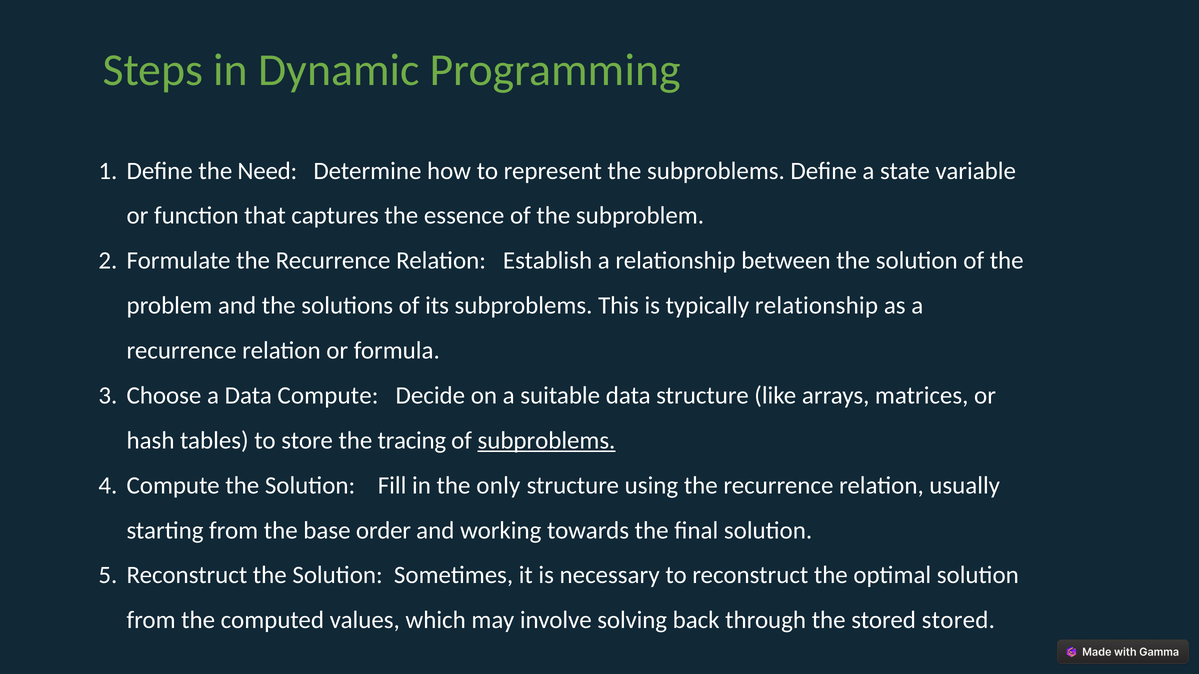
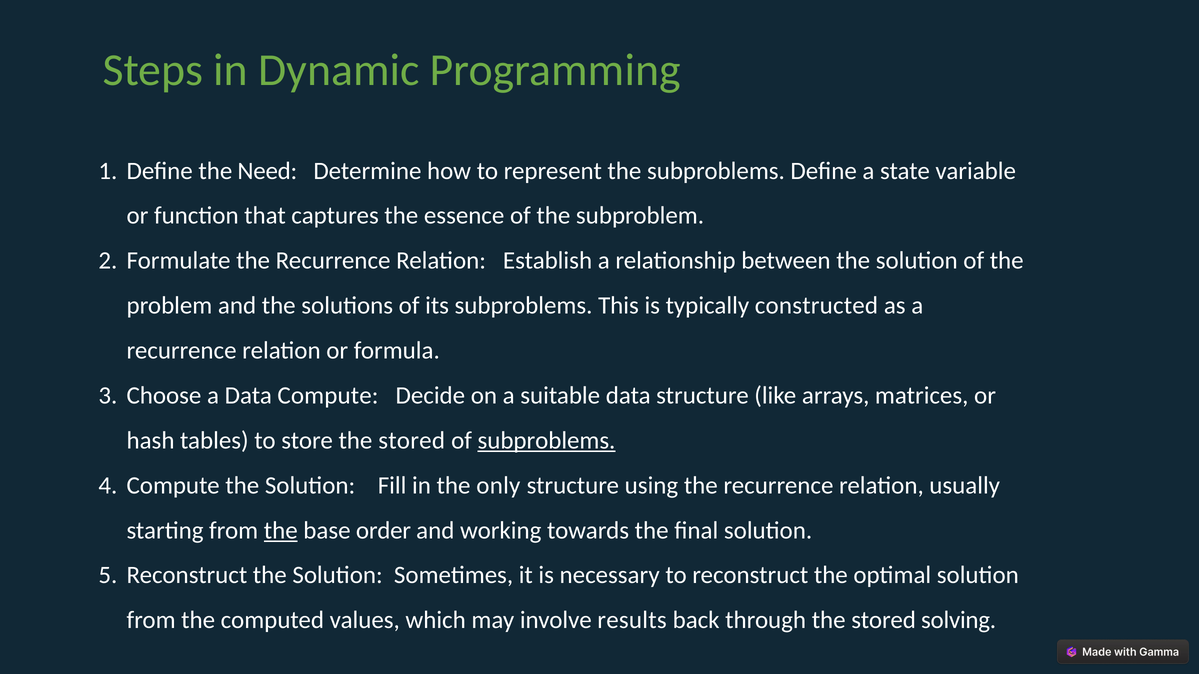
typically relationship: relationship -> constructed (816, 306)
store the tracing: tracing -> stored (412, 441)
the underline: none -> present (281, 531)
solving: solving -> results (632, 621)
stored stored: stored -> solving (959, 621)
